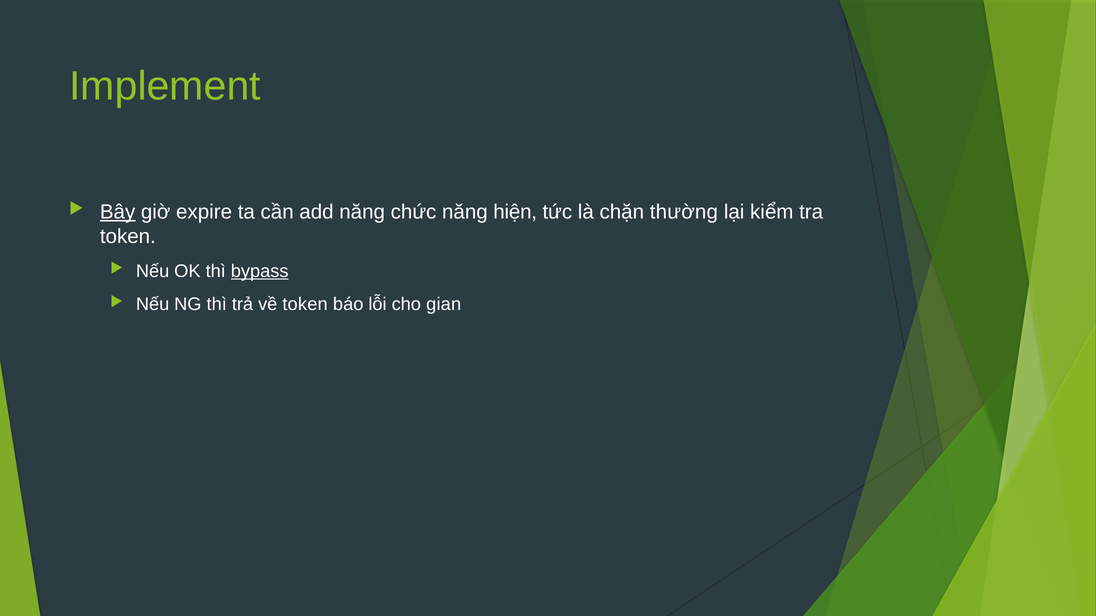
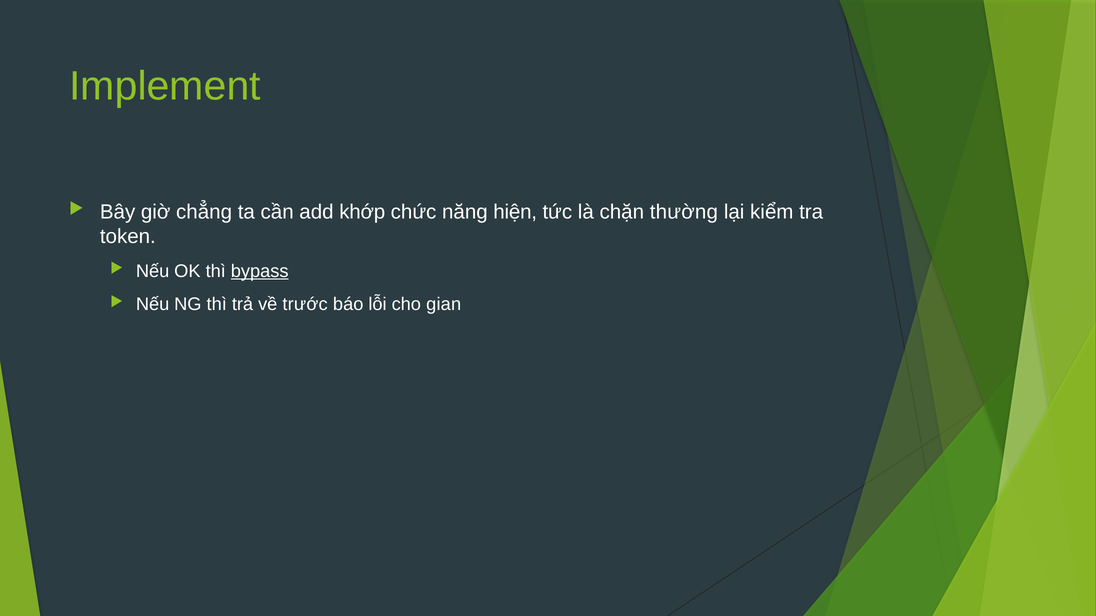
Bây underline: present -> none (118, 212)
expire: expire -> chẳng (204, 212)
add năng: năng -> khớp (362, 212)
về token: token -> trước (305, 305)
